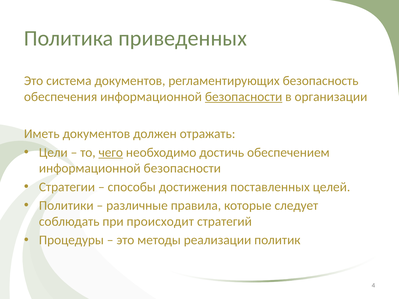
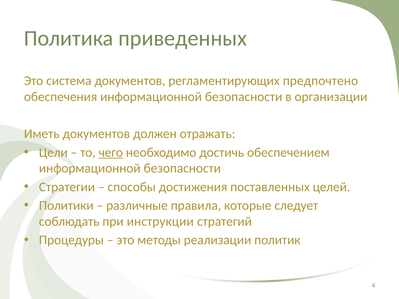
безопасность: безопасность -> предпочтено (320, 81)
безопасности underline: present -> none (244, 97)
происходит: происходит -> инструкции (160, 222)
